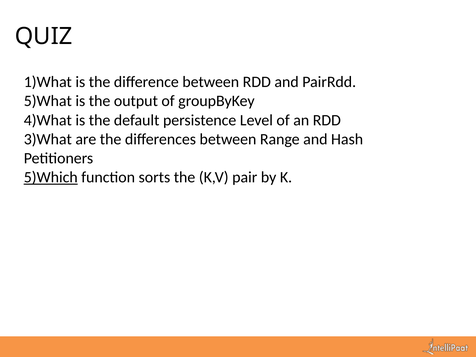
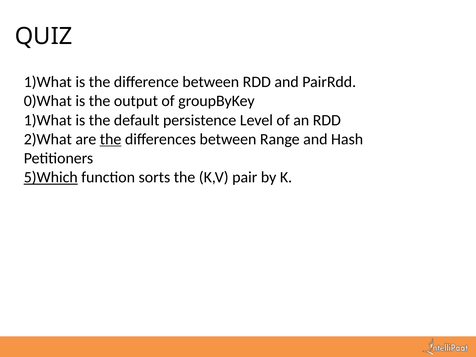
5)What: 5)What -> 0)What (48, 101)
4)What: 4)What -> 1)What (48, 120)
3)What: 3)What -> 2)What (48, 139)
the underline: none -> present (111, 139)
